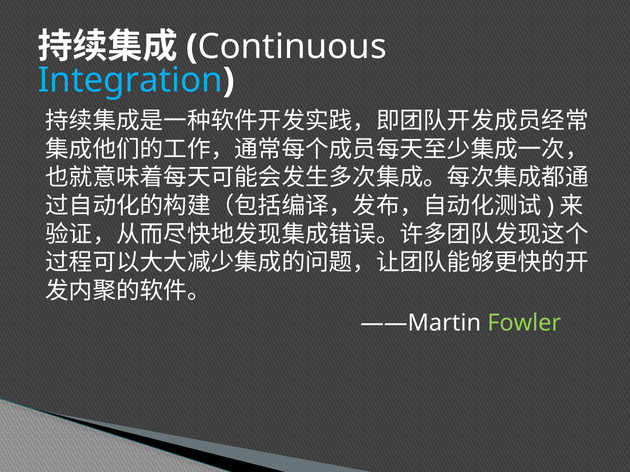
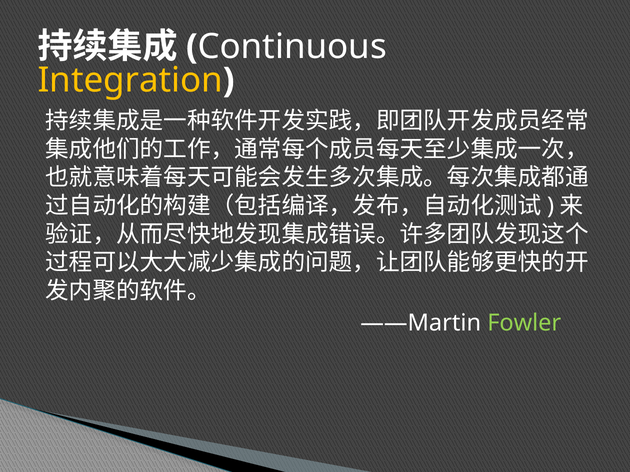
Integration colour: light blue -> yellow (130, 80)
